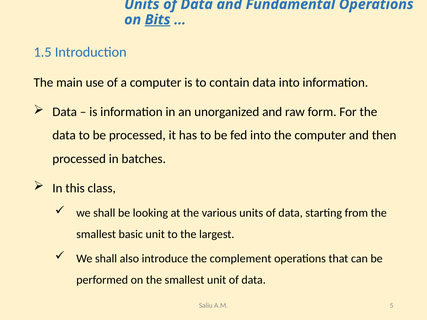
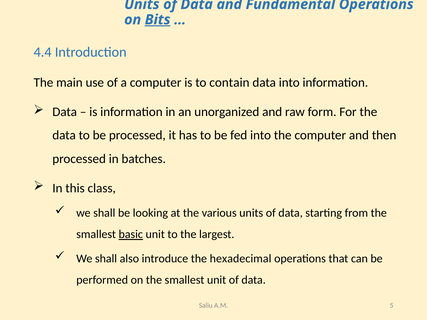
1.5: 1.5 -> 4.4 (43, 52)
basic underline: none -> present (131, 235)
complement: complement -> hexadecimal (241, 259)
